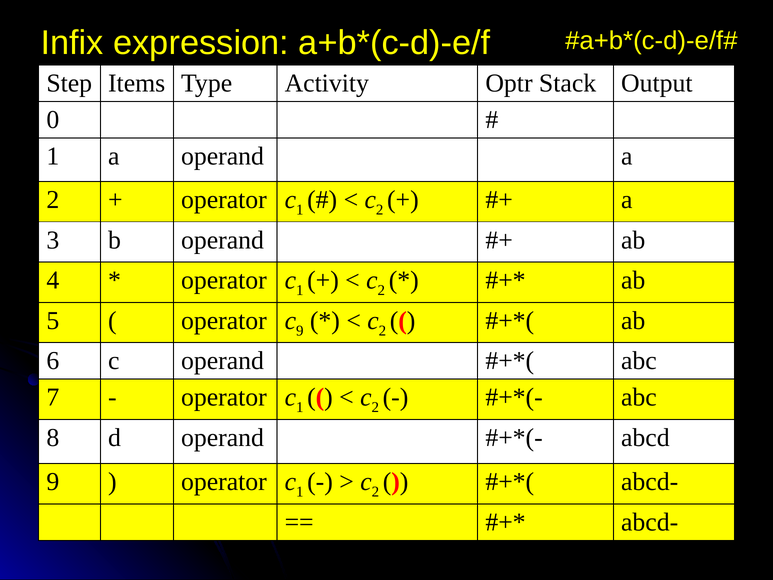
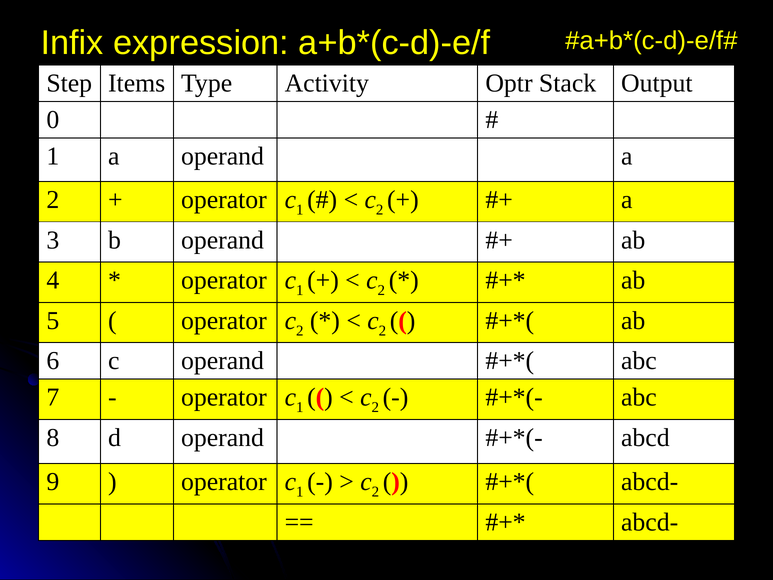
operator c 9: 9 -> 2 (300, 331)
